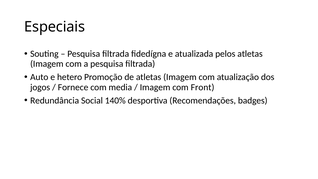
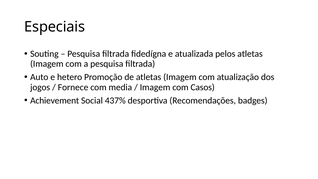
Front: Front -> Casos (203, 87)
Redundância: Redundância -> Achievement (55, 100)
140%: 140% -> 437% (115, 100)
